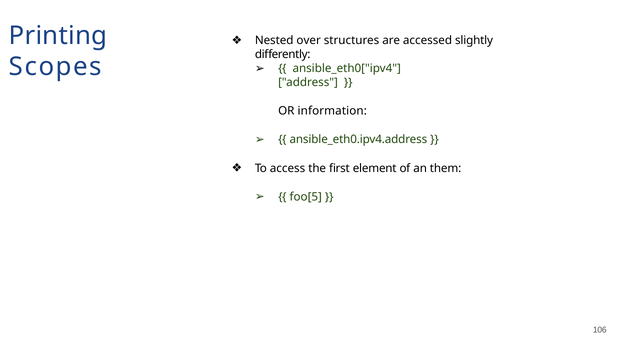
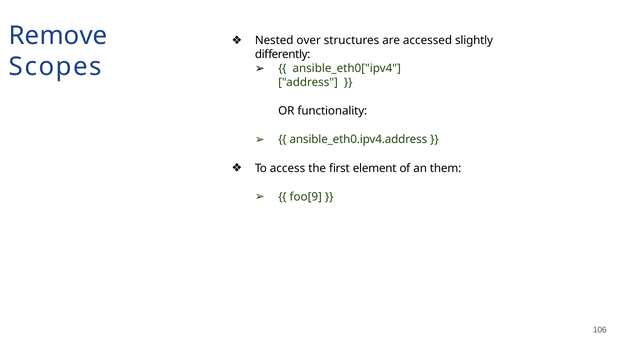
Printing: Printing -> Remove (58, 36)
information: information -> functionality (332, 111)
foo[5: foo[5 -> foo[9 (306, 197)
